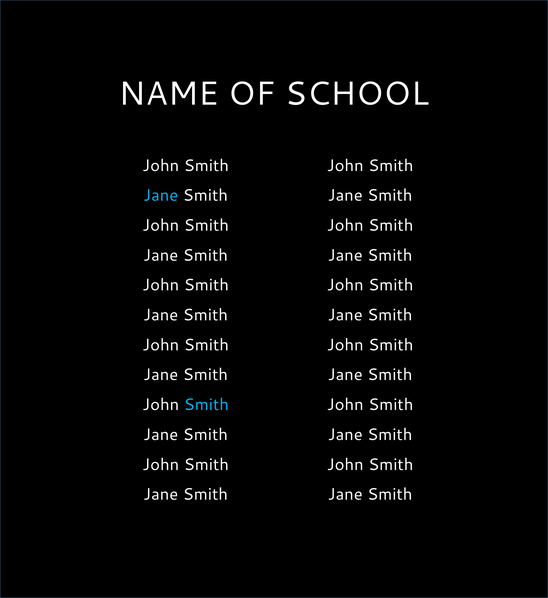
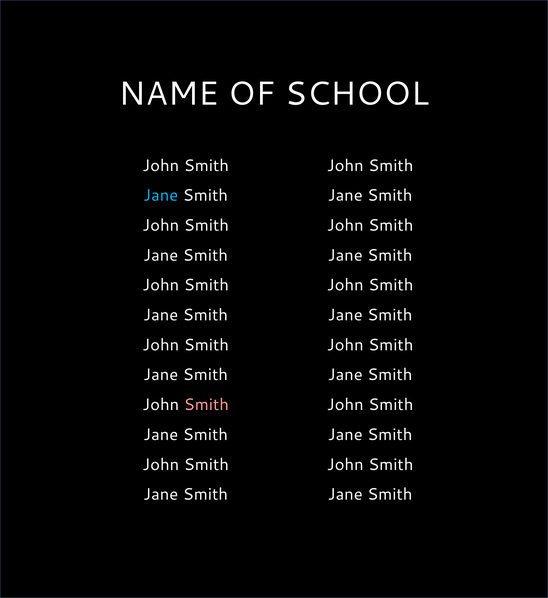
Smith colour: light blue -> pink (206, 405)
